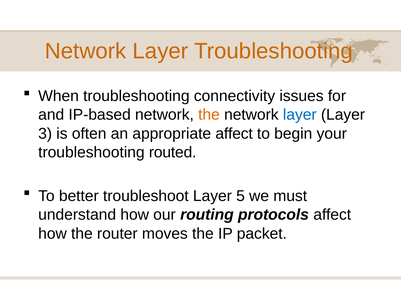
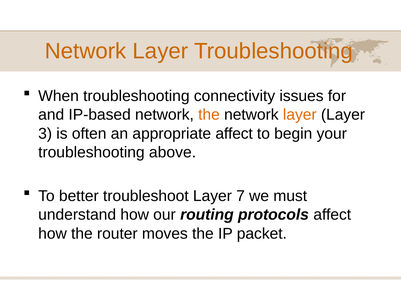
layer colour: blue -> orange (300, 115)
routed: routed -> above (173, 152)
5: 5 -> 7 (241, 196)
